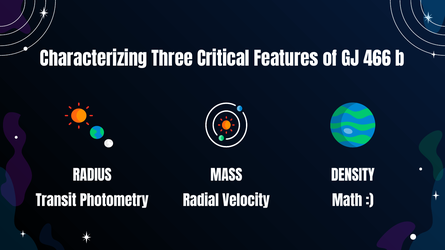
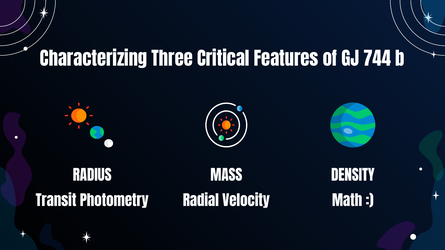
466: 466 -> 744 (377, 60)
